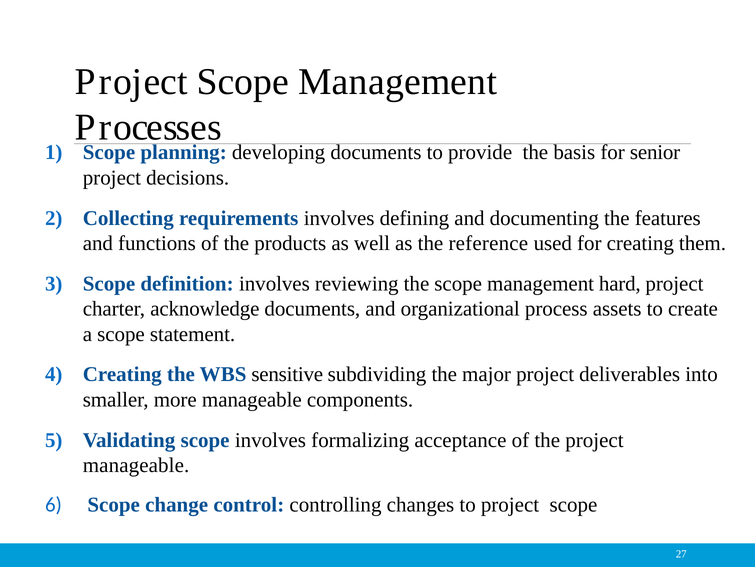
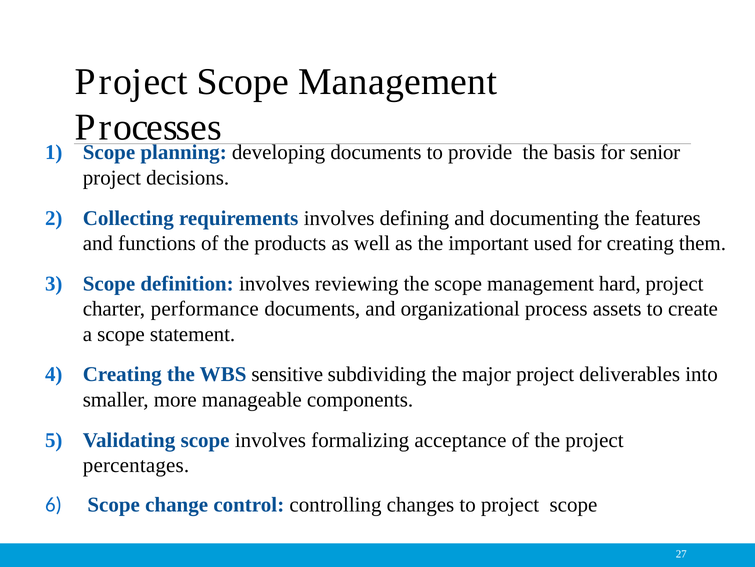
reference: reference -> important (489, 243)
acknowledge: acknowledge -> performance (205, 308)
manageable: manageable -> percentages (136, 465)
